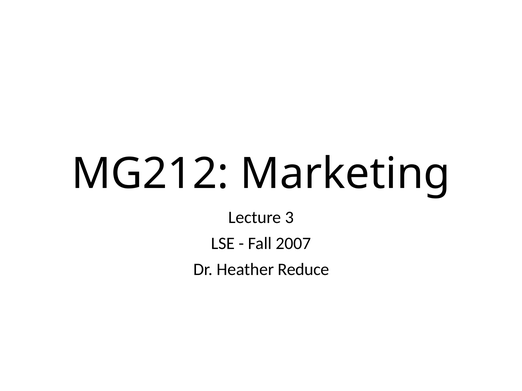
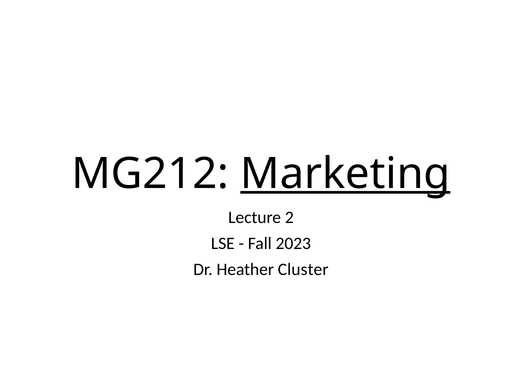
Marketing underline: none -> present (345, 174)
3: 3 -> 2 (289, 218)
2007: 2007 -> 2023 (293, 244)
Reduce: Reduce -> Cluster (303, 270)
